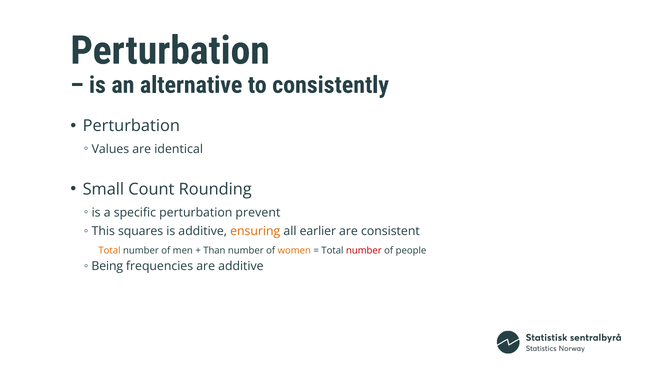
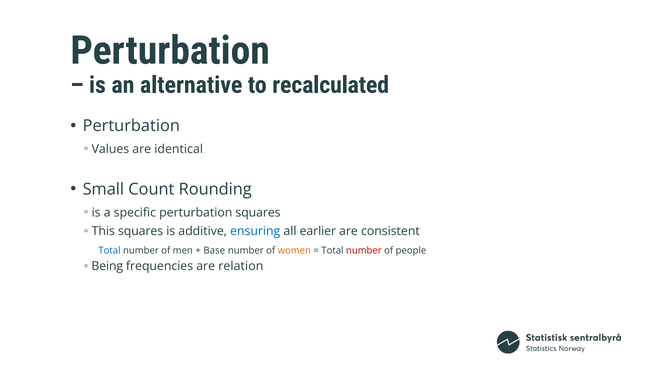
consistently: consistently -> recalculated (331, 85)
perturbation prevent: prevent -> squares (258, 213)
ensuring colour: orange -> blue (255, 232)
Total colour: orange -> blue (110, 251)
Than: Than -> Base (214, 251)
are additive: additive -> relation (241, 267)
